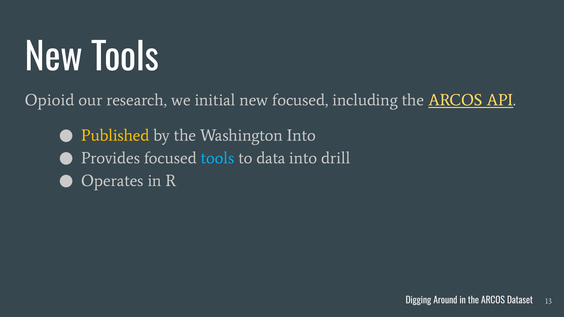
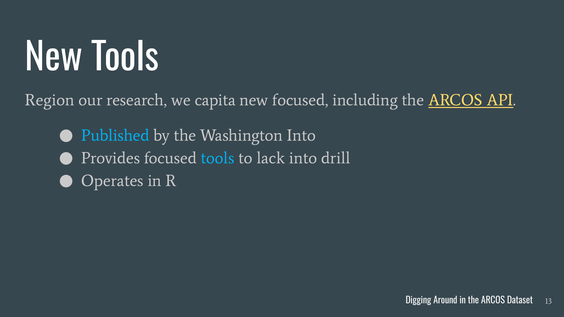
Opioid: Opioid -> Region (50, 100)
initial: initial -> capita (215, 100)
Published colour: yellow -> light blue (115, 136)
data: data -> lack (271, 158)
